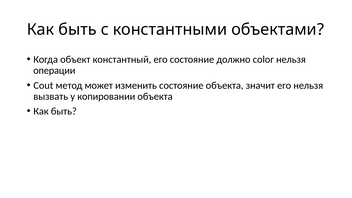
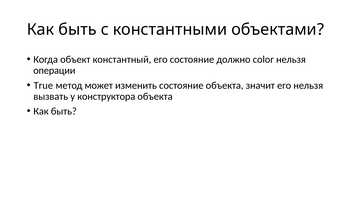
Cout: Cout -> True (43, 85)
копировании: копировании -> конструктора (106, 96)
